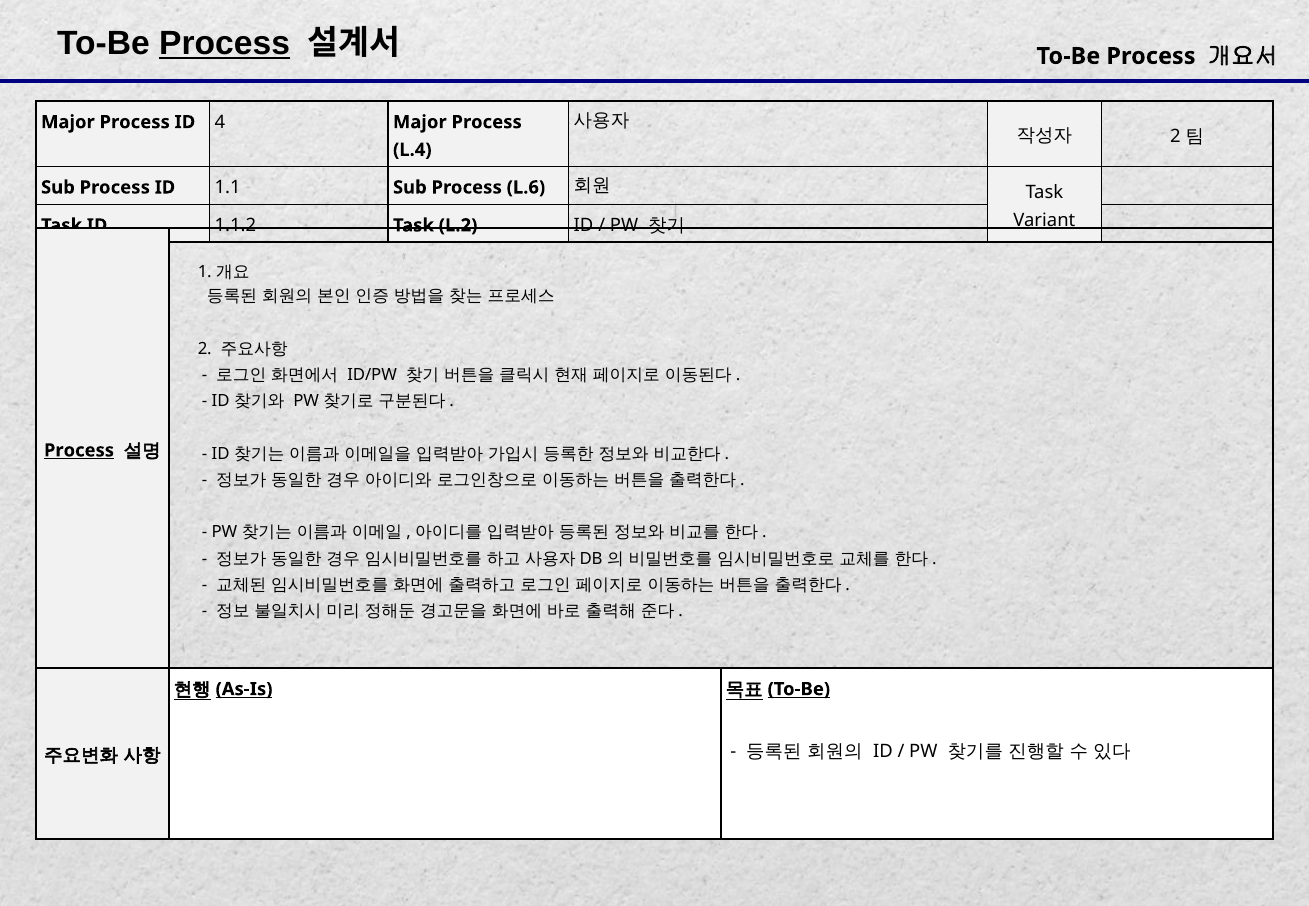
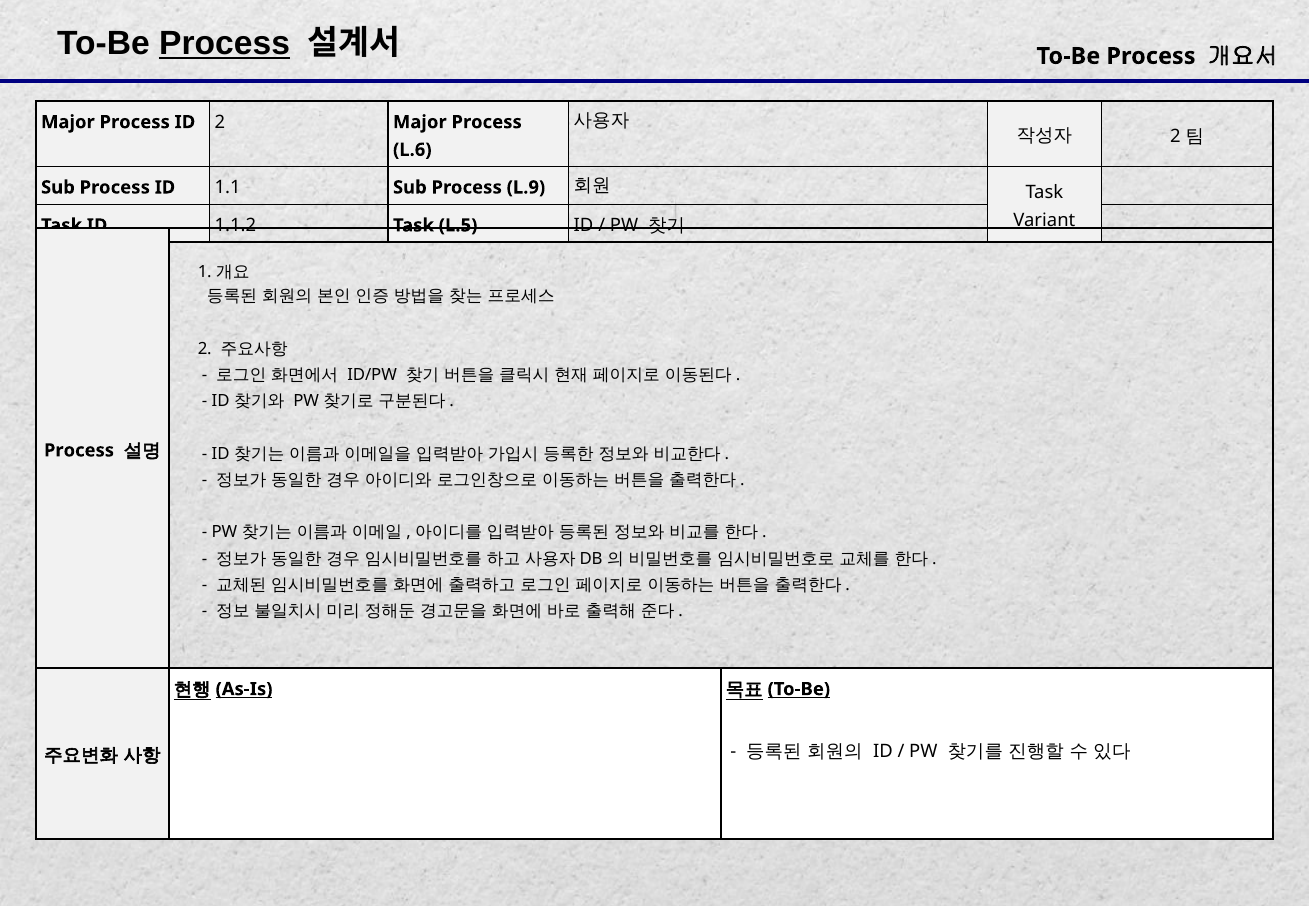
ID 4: 4 -> 2 (220, 122)
L.4: L.4 -> L.6 (412, 150)
L.6: L.6 -> L.9 (526, 187)
L.2: L.2 -> L.5 (458, 225)
Process underline: present -> none (79, 450)
